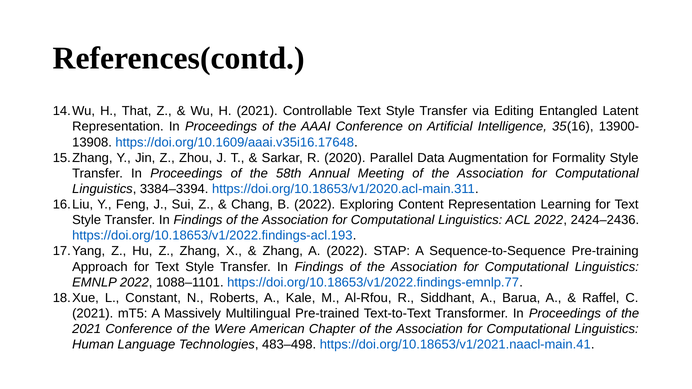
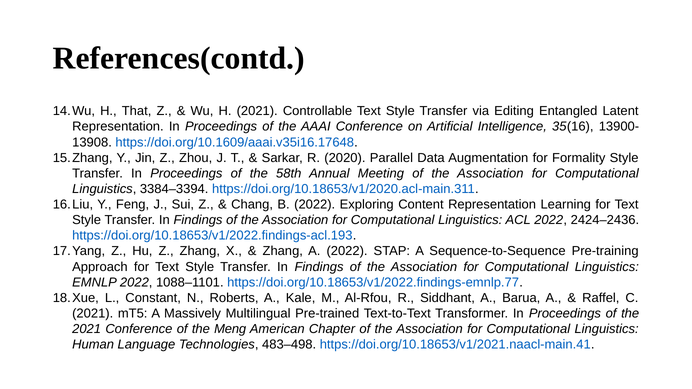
Were: Were -> Meng (230, 329)
